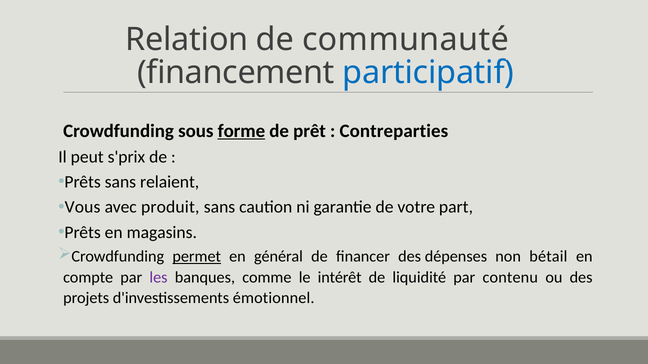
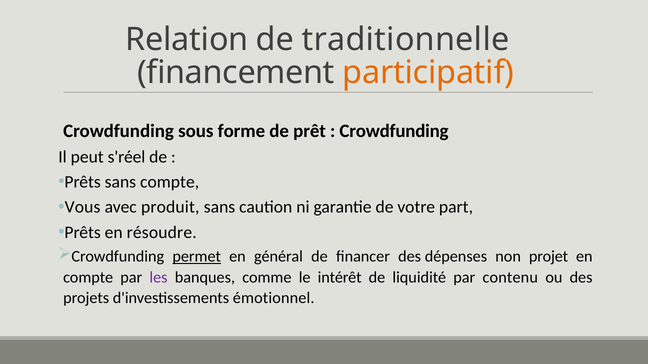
communauté: communauté -> traditionnelle (406, 40)
participatif colour: blue -> orange (428, 73)
forme underline: present -> none (241, 131)
Contreparties: Contreparties -> Crowdfunding (394, 131)
s'prix: s'prix -> s'réel (127, 157)
sans relaient: relaient -> compte (170, 182)
magasins: magasins -> résoudre (162, 233)
bétail: bétail -> projet (549, 257)
